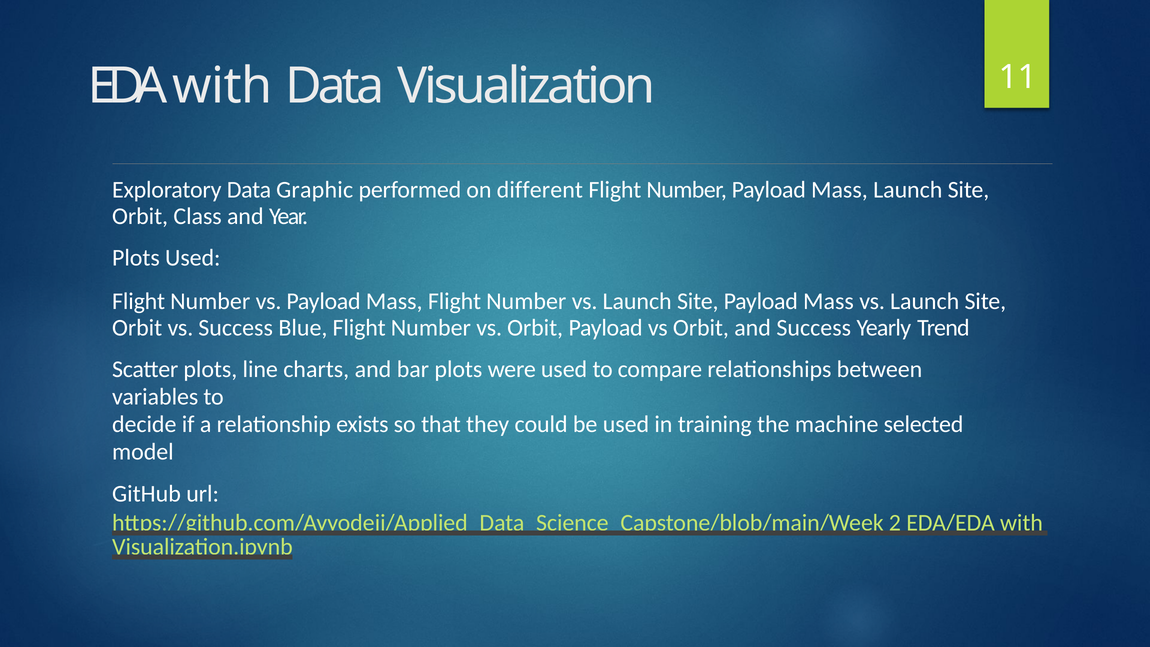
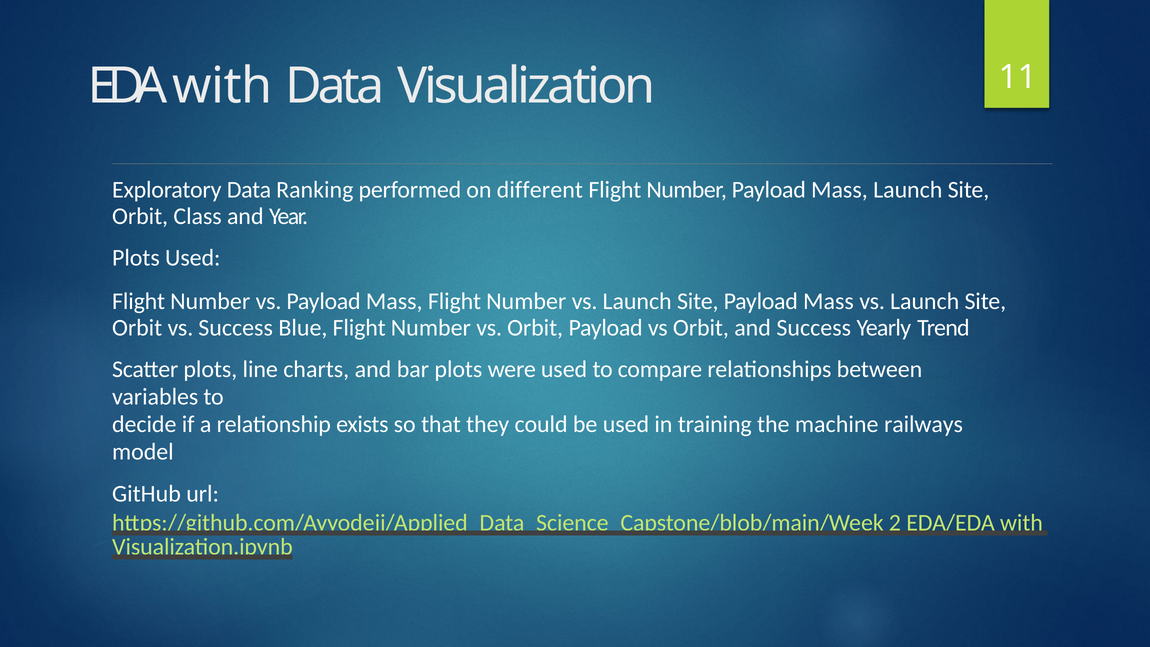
Graphic: Graphic -> Ranking (315, 190)
selected: selected -> railways (923, 424)
